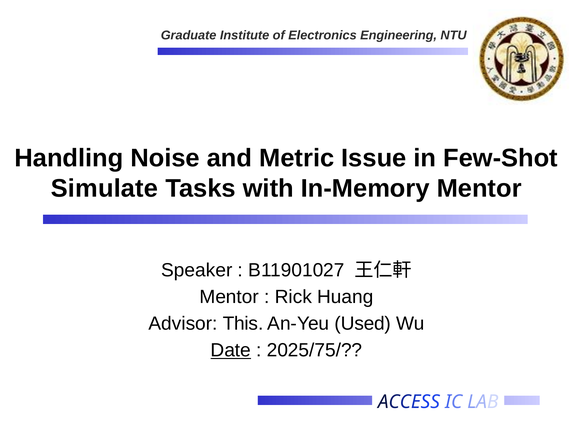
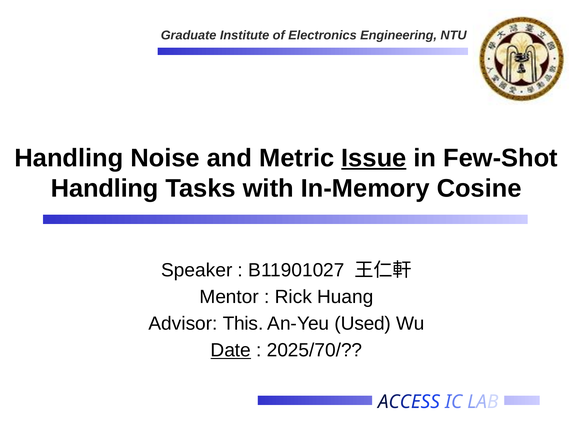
Issue underline: none -> present (374, 158)
Simulate: Simulate -> Handling (105, 189)
In-Memory Mentor: Mentor -> Cosine (479, 189)
2025/75/: 2025/75/ -> 2025/70/ (315, 351)
